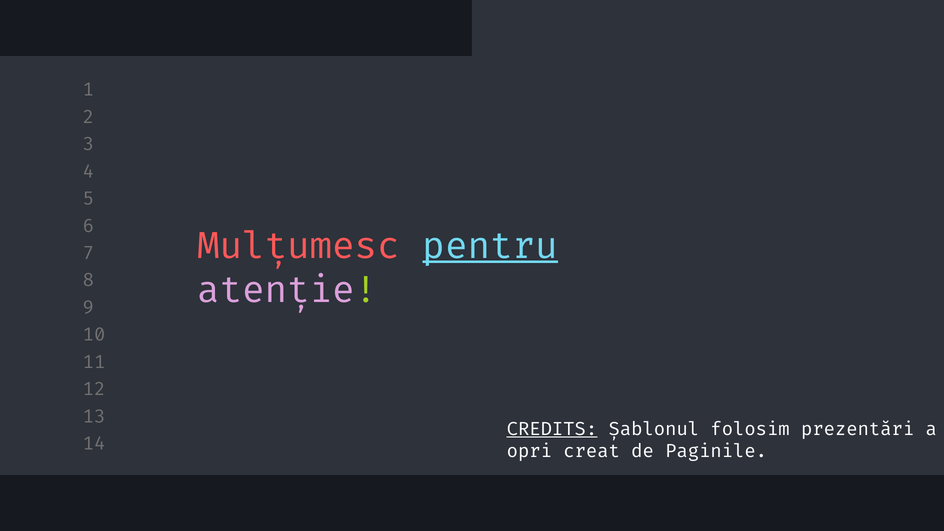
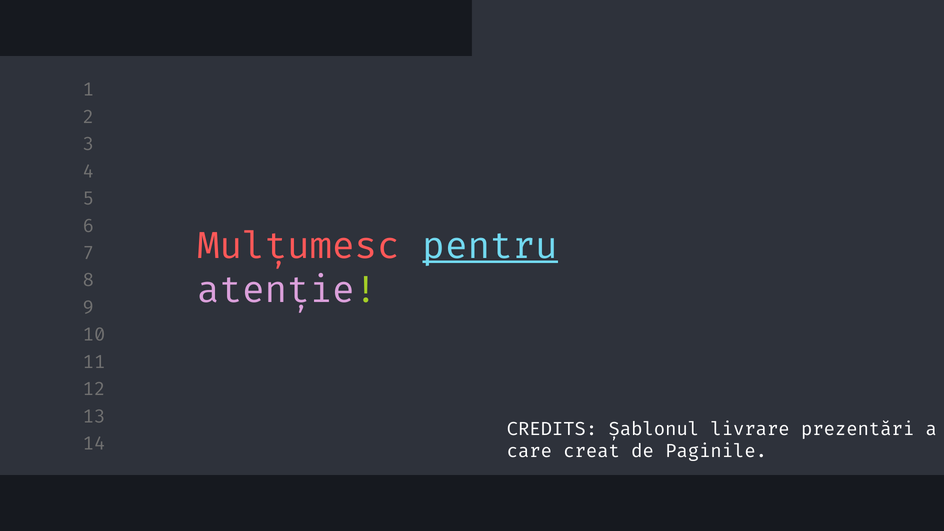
CREDITS underline: present -> none (552, 429)
folosim: folosim -> livrare (750, 429)
opri: opri -> care (529, 451)
